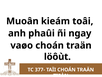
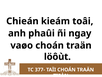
Muoân: Muoân -> Chieán (22, 21)
